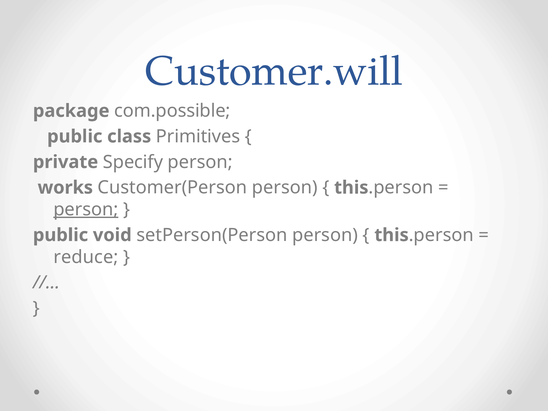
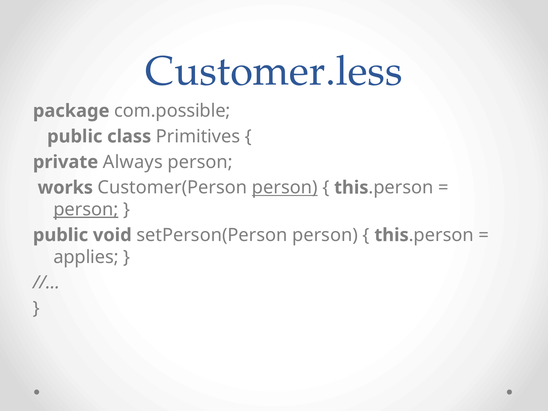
Customer.will: Customer.will -> Customer.less (274, 71)
Specify: Specify -> Always (133, 162)
person underline: none -> present (285, 188)
reduce: reduce -> applies (86, 257)
